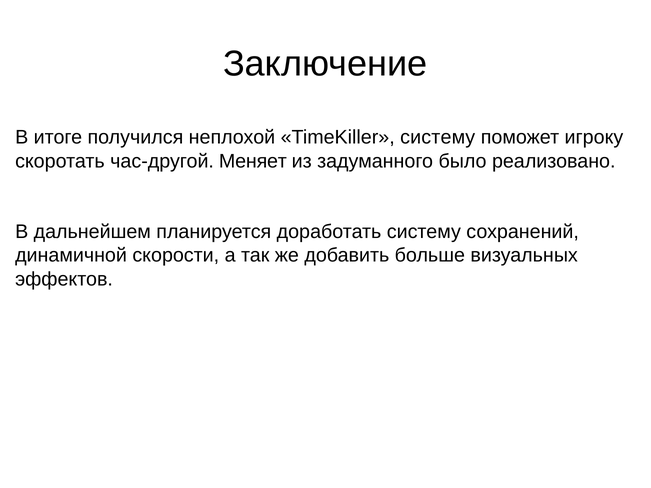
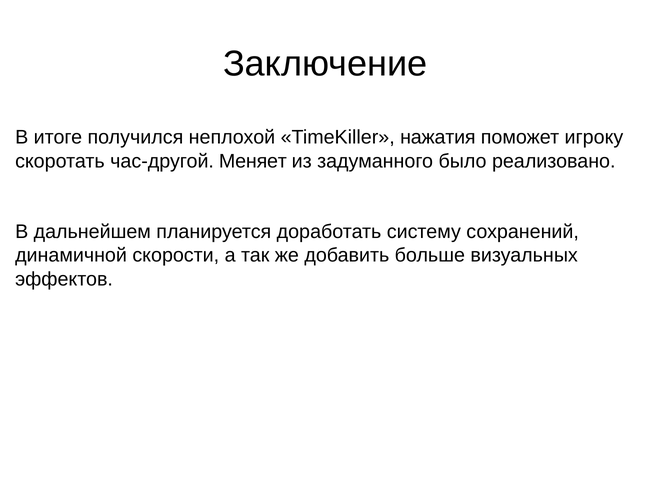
TimeKiller систему: систему -> нажатия (438, 137)
